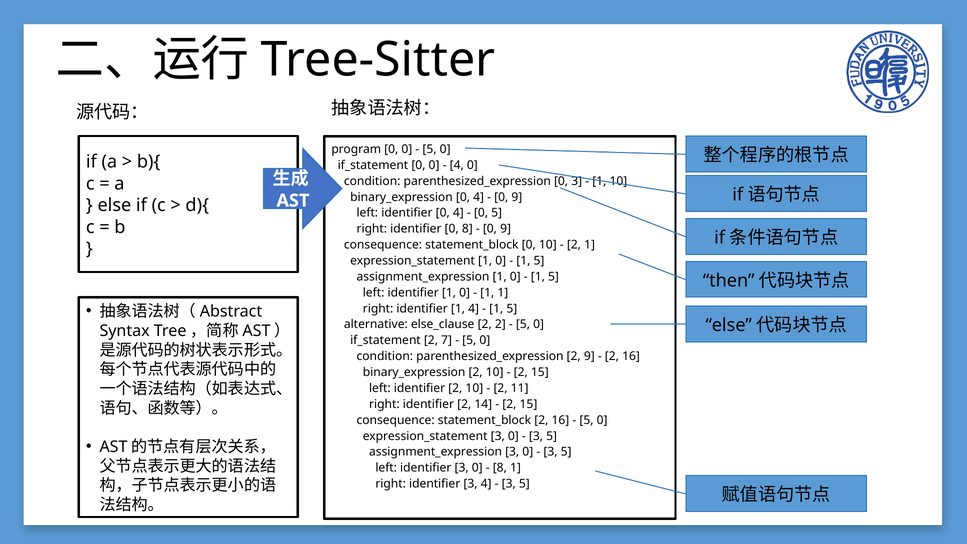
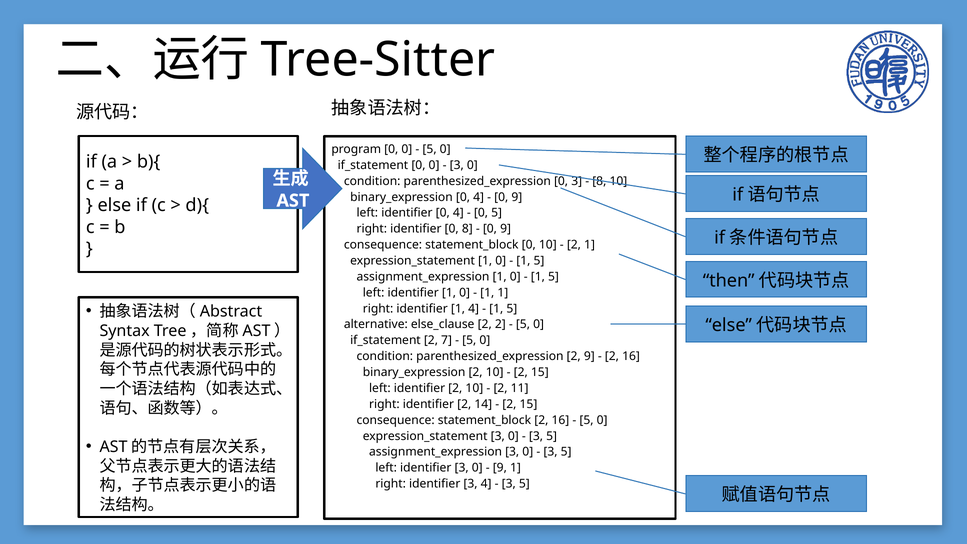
4: 4 -> 3 (457, 165)
1: 1 -> 8 (599, 181)
8: 8 -> 9 (500, 468)
